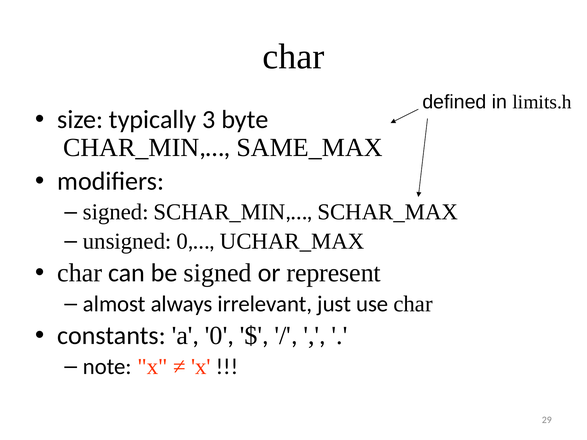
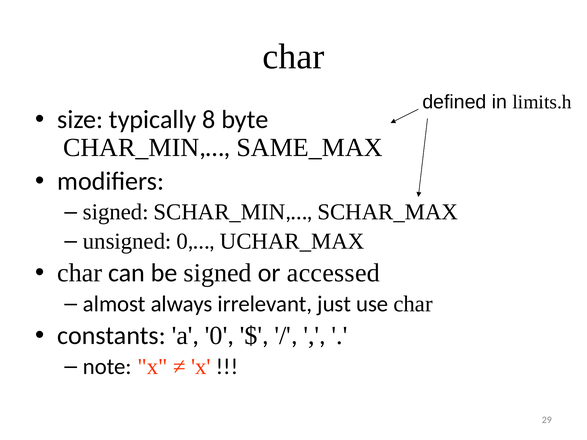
3: 3 -> 8 (209, 120)
represent: represent -> accessed (333, 273)
